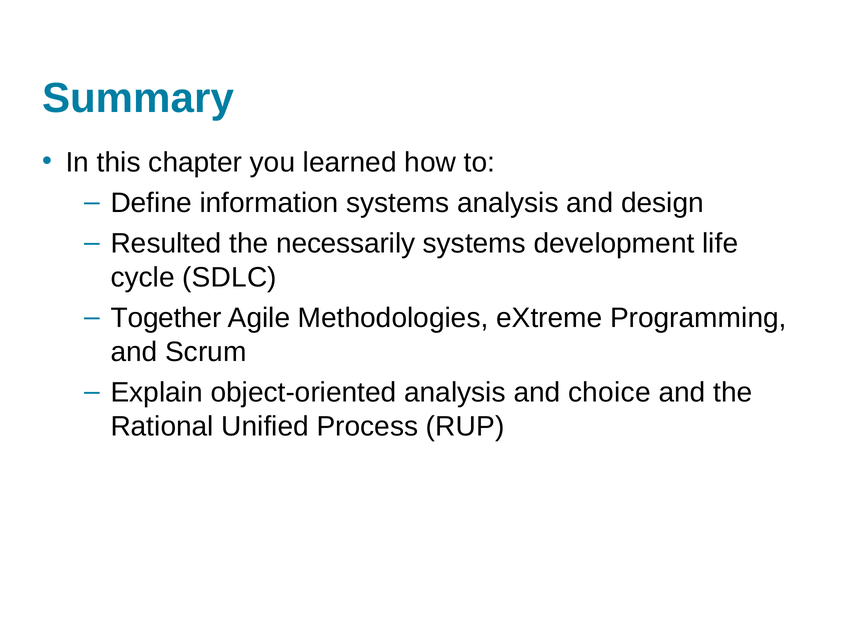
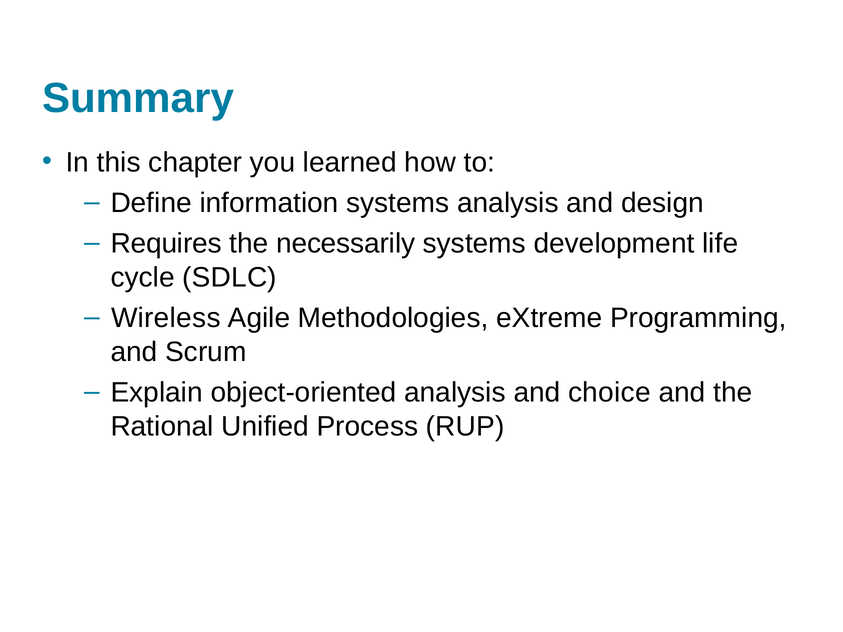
Resulted: Resulted -> Requires (166, 244)
Together: Together -> Wireless (166, 318)
